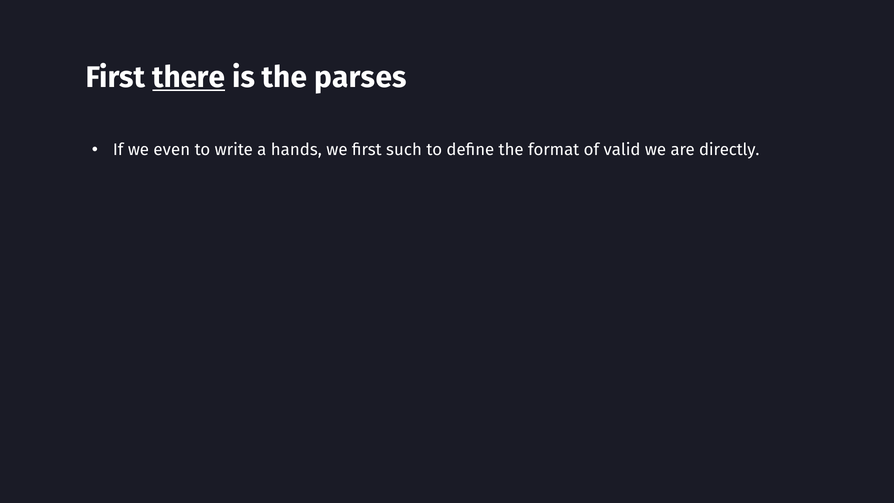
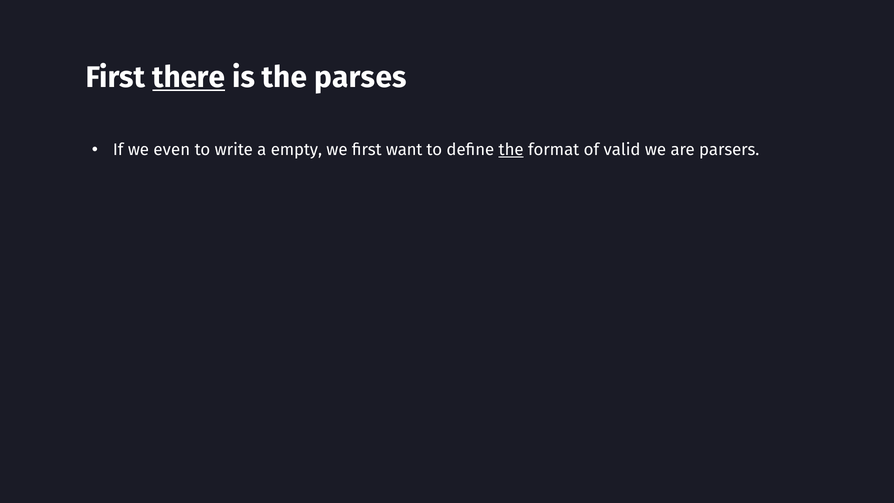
hands: hands -> empty (296, 150)
such: such -> want (404, 150)
the underline: none -> present (511, 150)
directly: directly -> parsers (729, 150)
